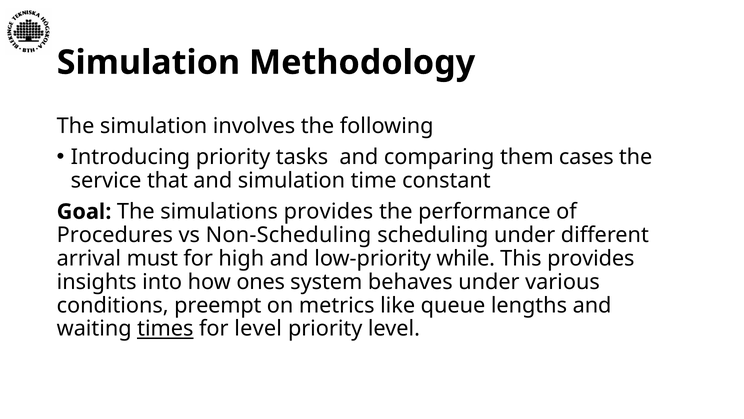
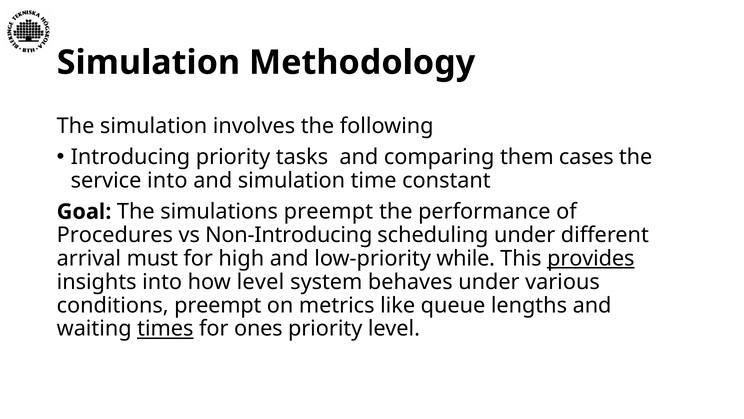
service that: that -> into (167, 180)
simulations provides: provides -> preempt (328, 211)
Non-Scheduling: Non-Scheduling -> Non-Introducing (289, 235)
provides underline: none -> present (591, 258)
how ones: ones -> level (260, 282)
for level: level -> ones (258, 328)
